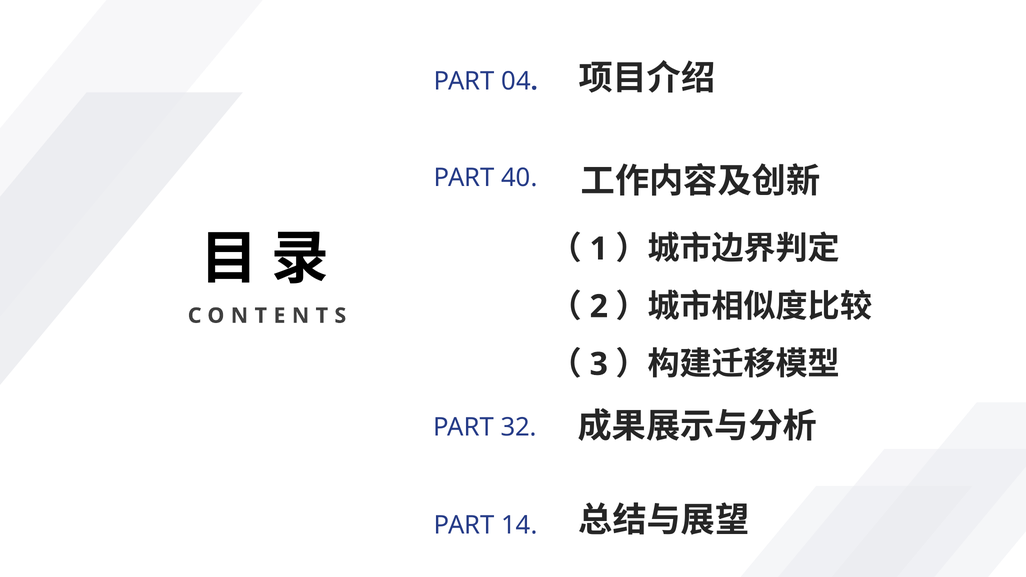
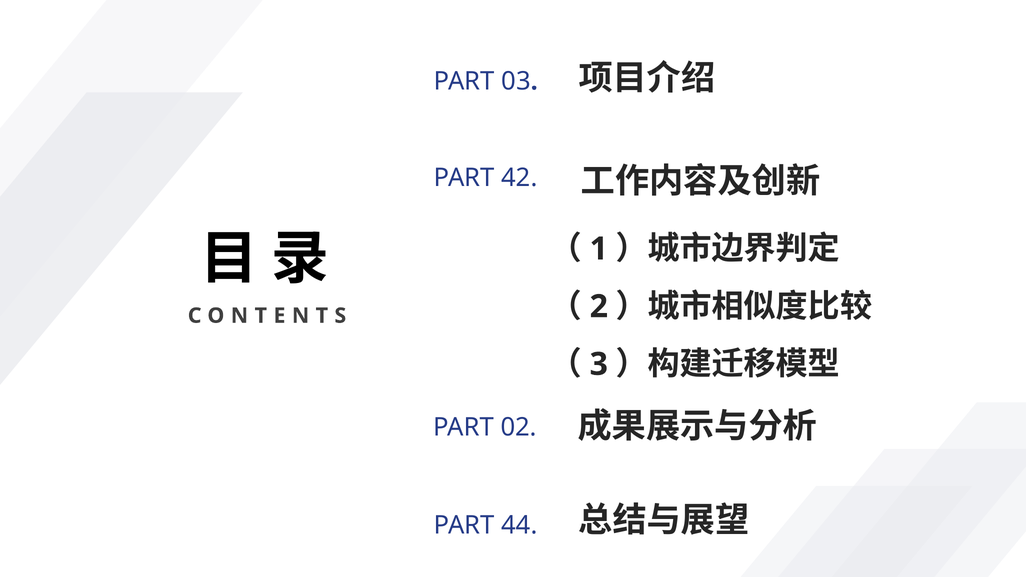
04: 04 -> 03 (516, 81)
40: 40 -> 42 (519, 178)
32: 32 -> 02 (519, 427)
14: 14 -> 44 (519, 525)
